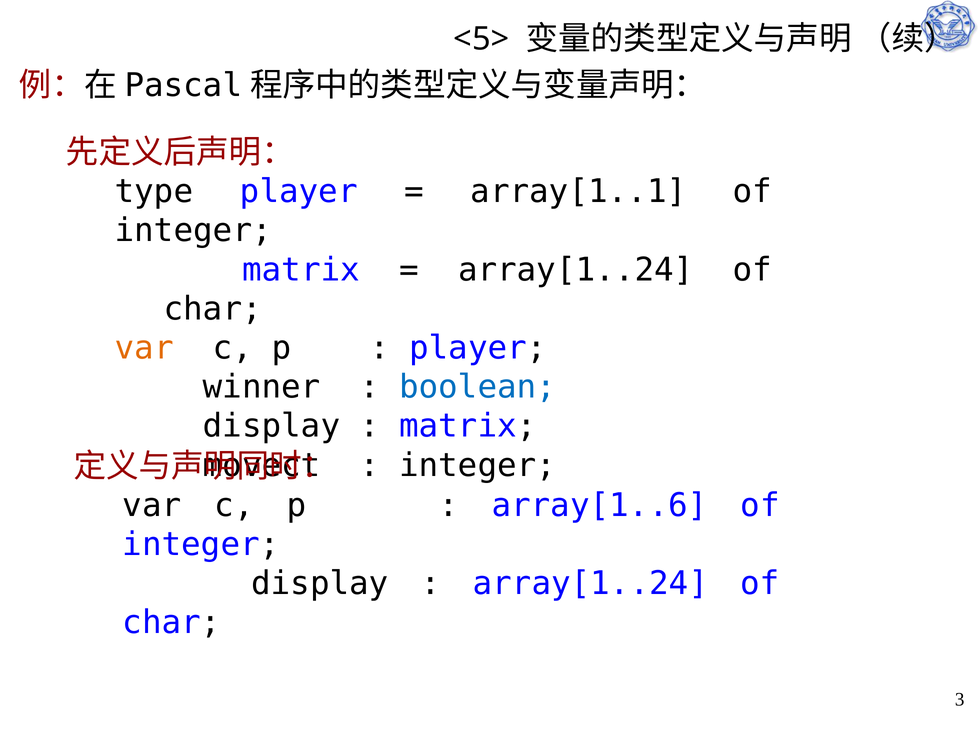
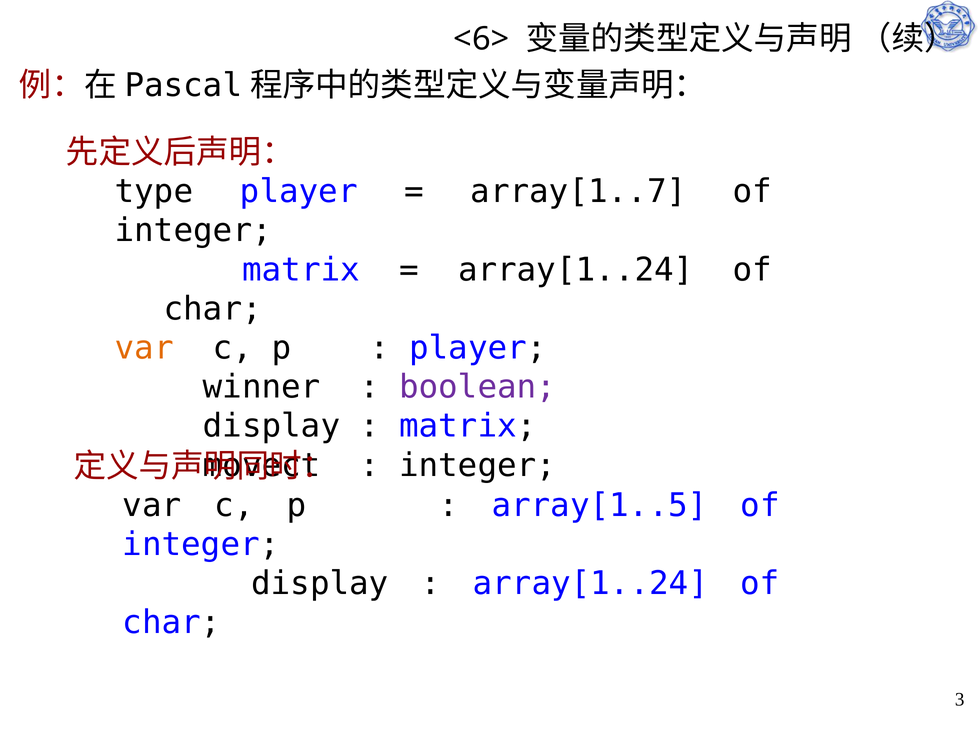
<5>: <5> -> <6> (481, 39)
array[1..1: array[1..1 -> array[1..7 (578, 192)
boolean colour: blue -> purple (478, 387)
array[1..6: array[1..6 -> array[1..5 (600, 506)
